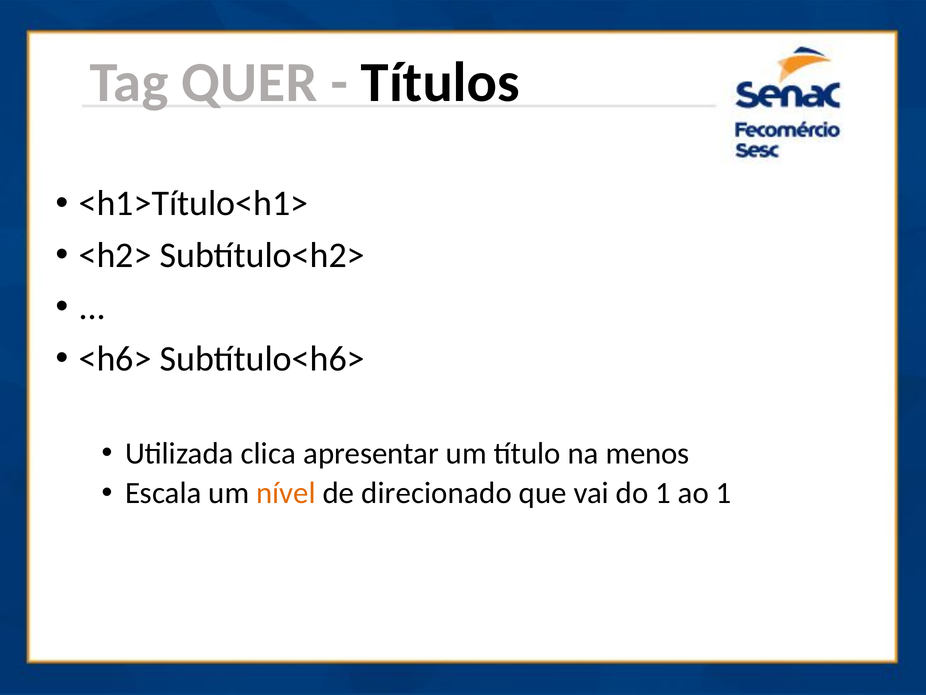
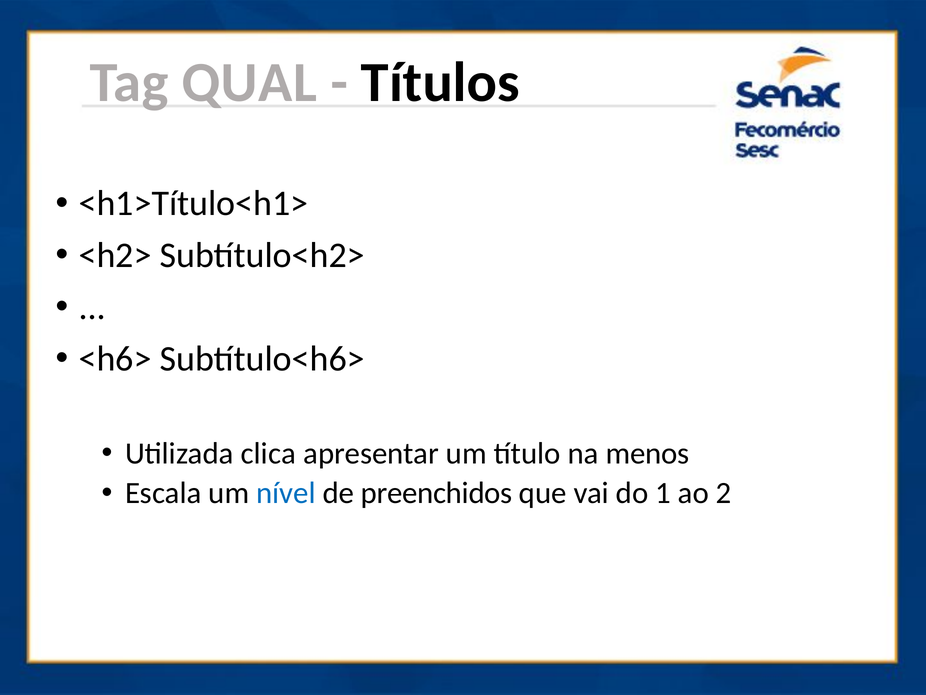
QUER: QUER -> QUAL (249, 82)
nível colour: orange -> blue (286, 493)
direcionado: direcionado -> preenchidos (437, 493)
ao 1: 1 -> 2 (724, 493)
